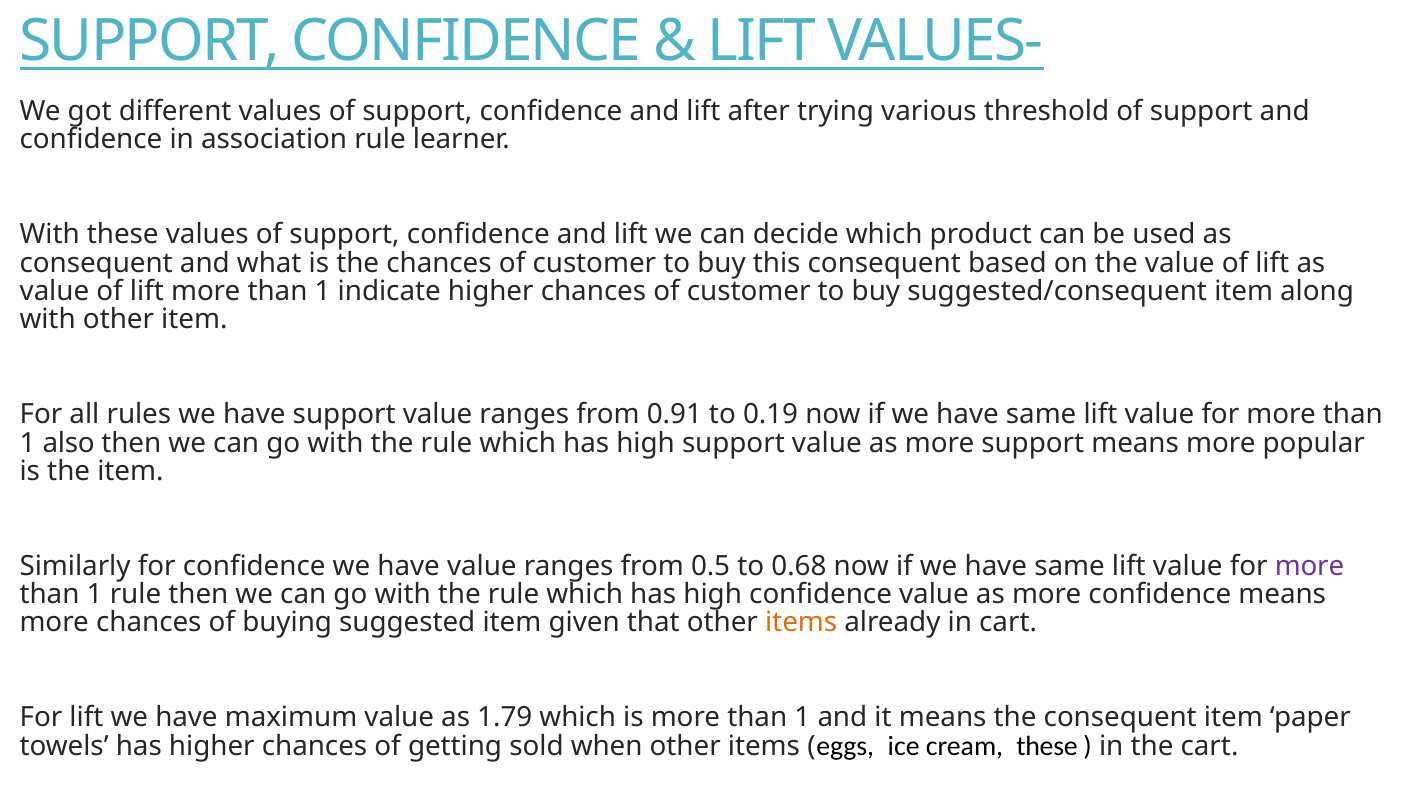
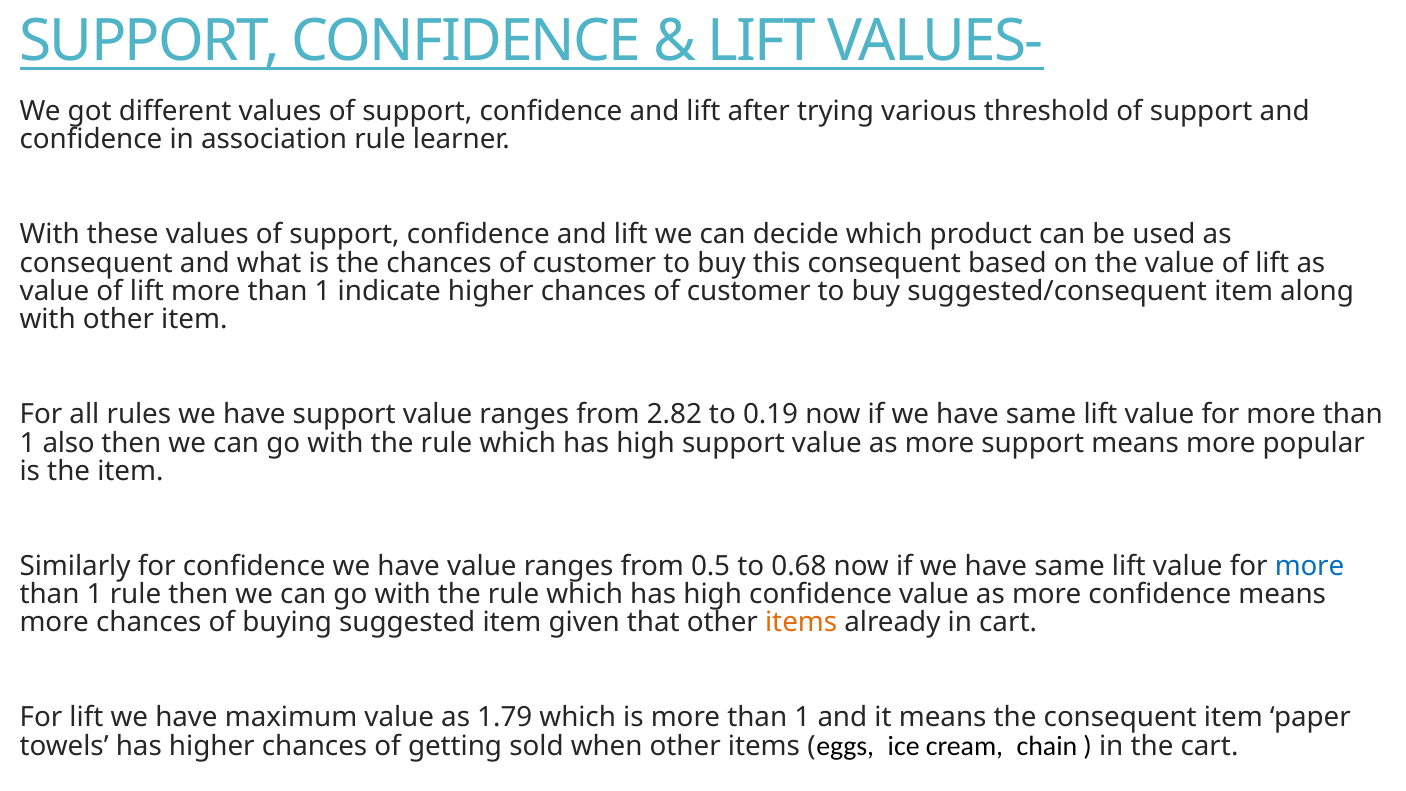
0.91: 0.91 -> 2.82 (674, 414)
more colour: purple -> blue (1310, 566)
cream these: these -> chain (1047, 746)
